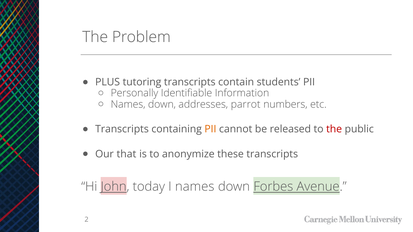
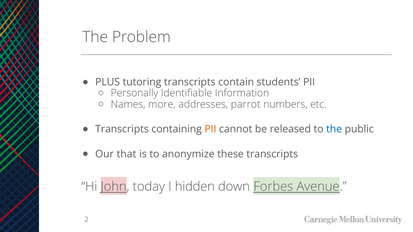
down: down -> more (162, 104)
the colour: red -> blue (334, 129)
I names: names -> hidden (195, 187)
